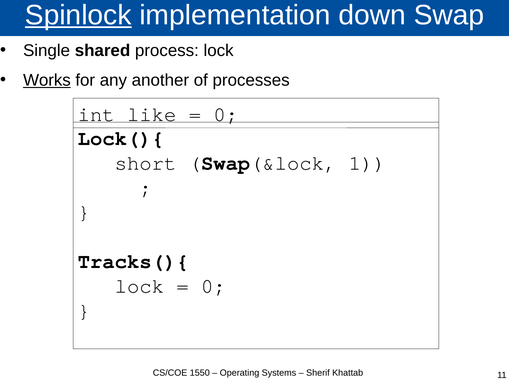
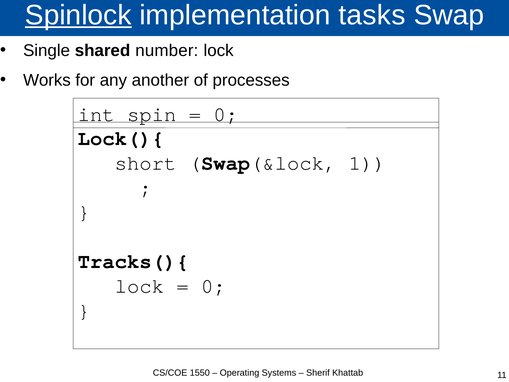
down: down -> tasks (372, 15)
process: process -> number (167, 51)
Works underline: present -> none (47, 80)
like: like -> spin (152, 114)
